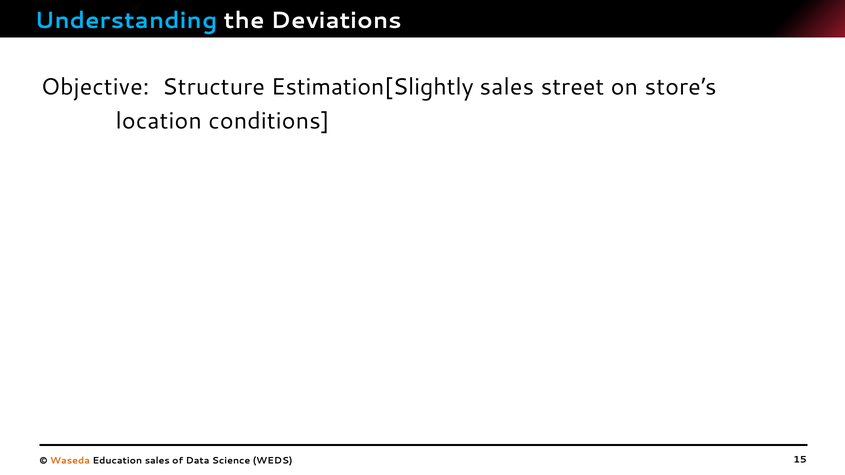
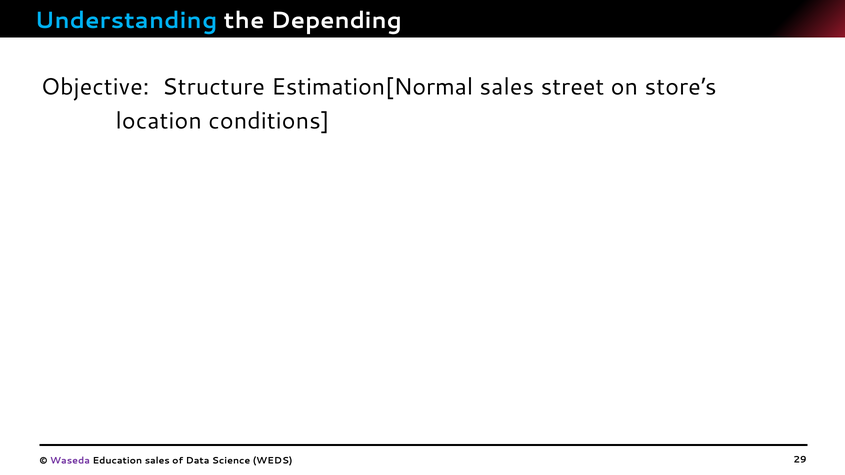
Deviations: Deviations -> Depending (336, 20)
Estimation[Slightly: Estimation[Slightly -> Estimation[Normal (372, 87)
Waseda colour: orange -> purple (70, 461)
15: 15 -> 29 (800, 460)
